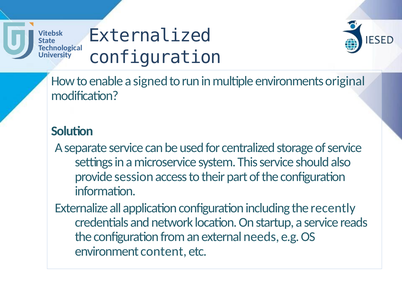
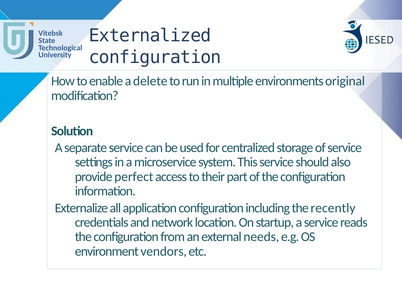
signed: signed -> delete (150, 81)
session: session -> perfect (134, 177)
content: content -> vendors (164, 252)
